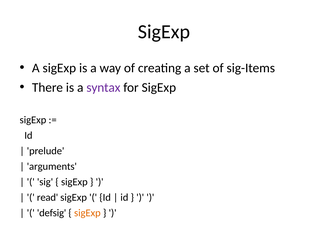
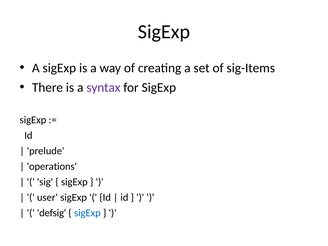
arguments: arguments -> operations (52, 166)
read: read -> user (47, 197)
sigExp colour: orange -> blue (87, 213)
